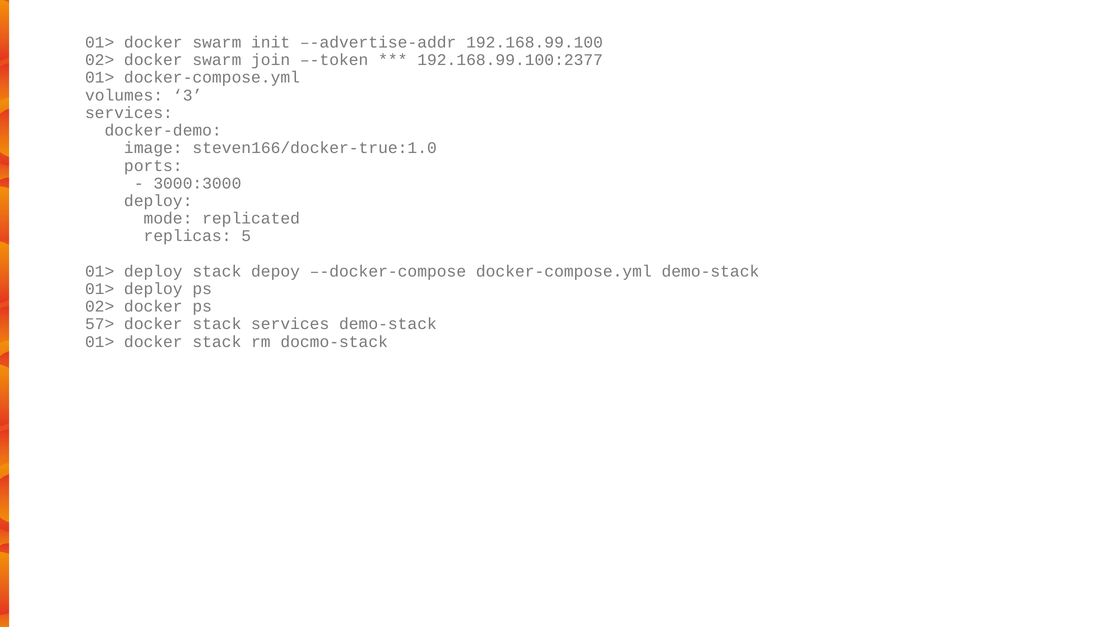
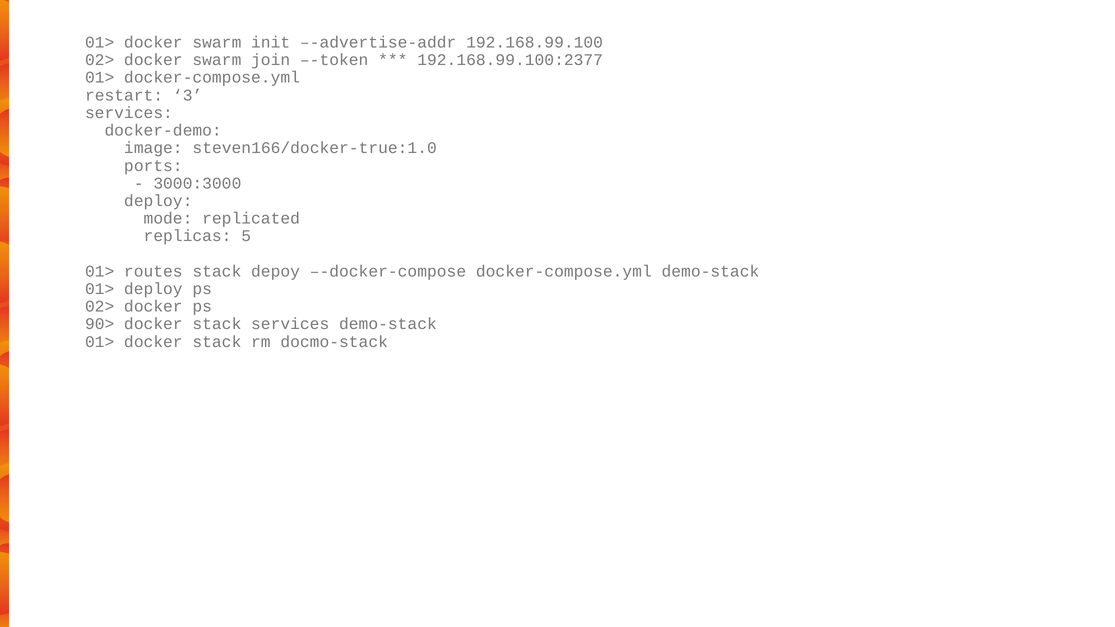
volumes: volumes -> restart (124, 95)
deploy: deploy -> routes (153, 271)
57>: 57> -> 90> (100, 324)
